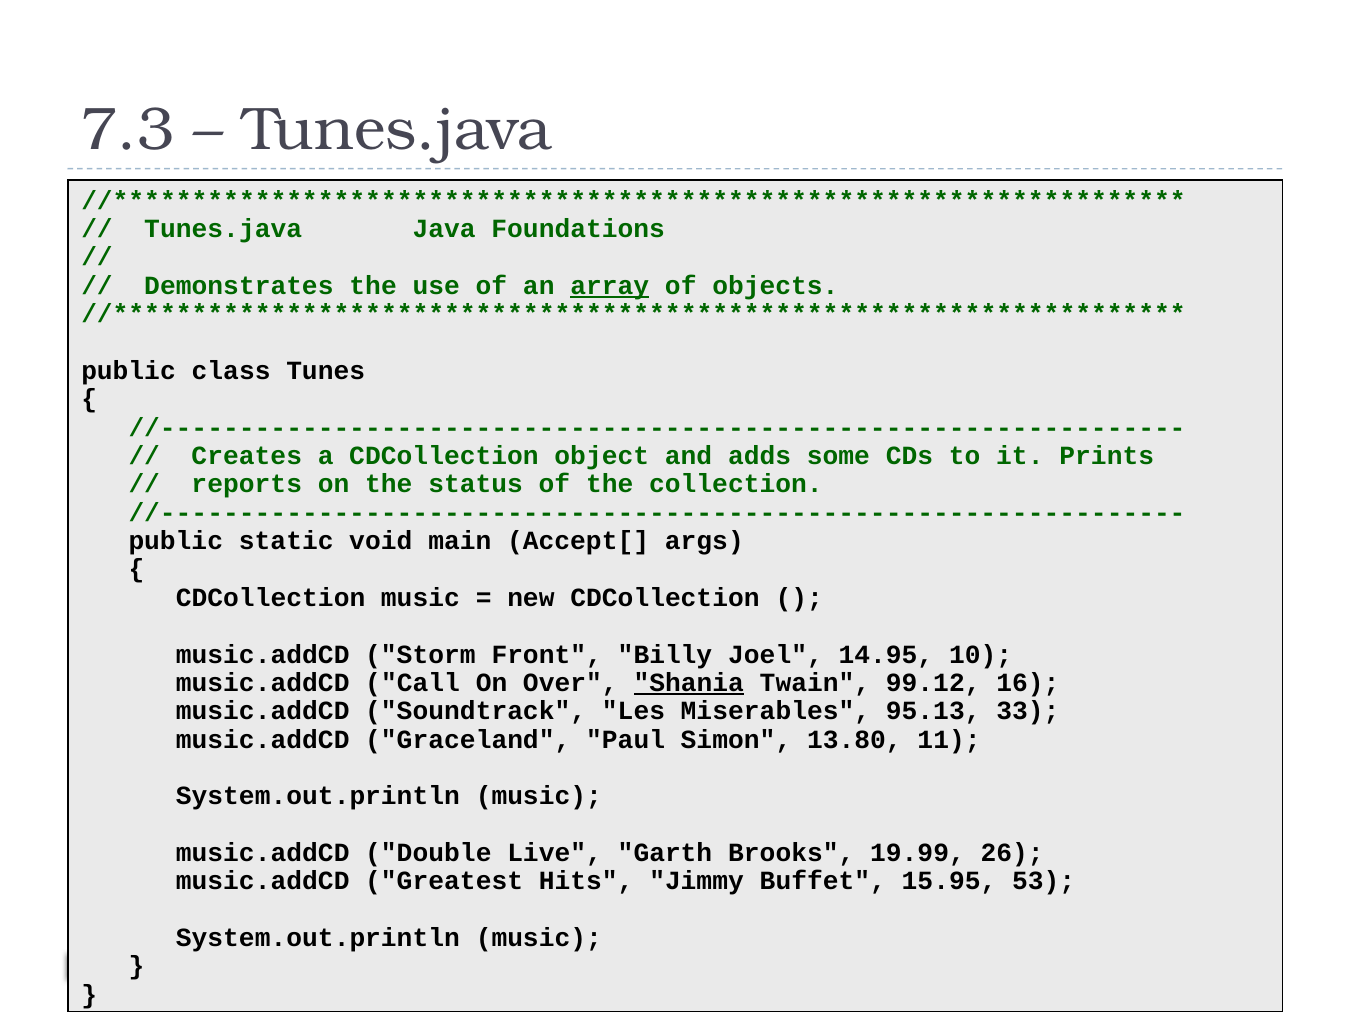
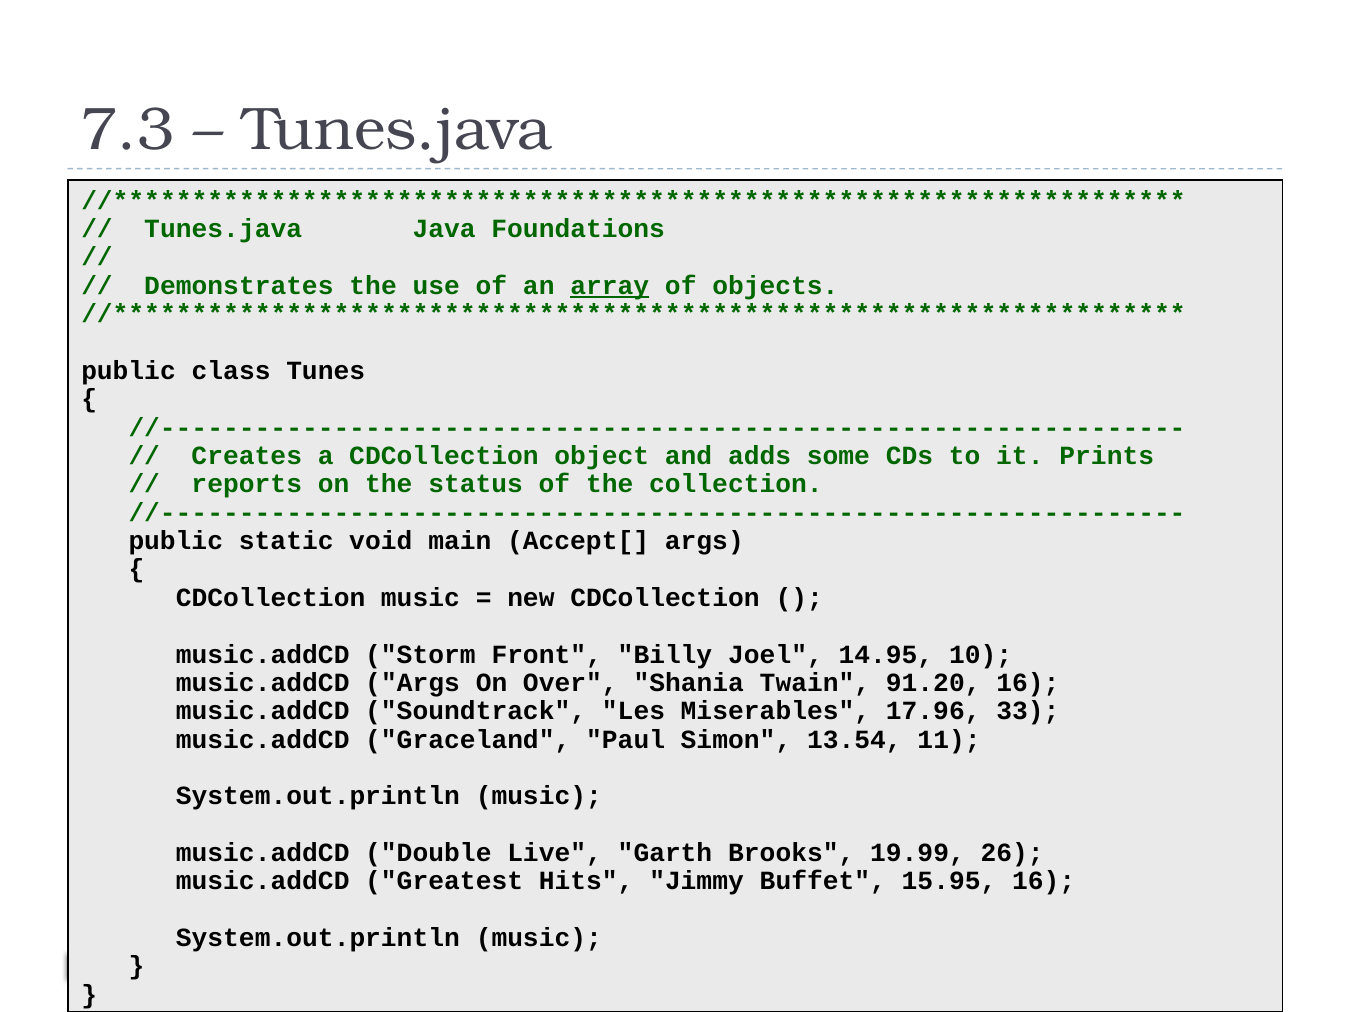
music.addCD Call: Call -> Args (413, 683)
Shania underline: present -> none (689, 683)
99.12: 99.12 -> 91.20 (933, 683)
95.13: 95.13 -> 17.96 (933, 711)
13.80: 13.80 -> 13.54 (854, 740)
15.95 53: 53 -> 16 (1044, 882)
